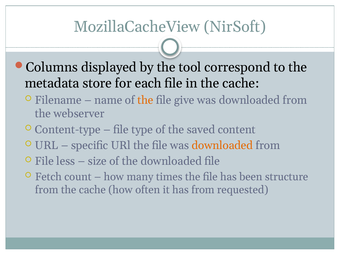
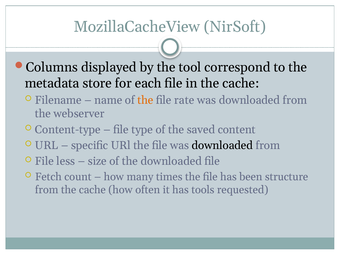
give: give -> rate (184, 100)
downloaded colour: orange -> black (222, 145)
has from: from -> tools (203, 190)
